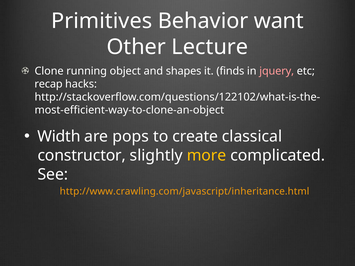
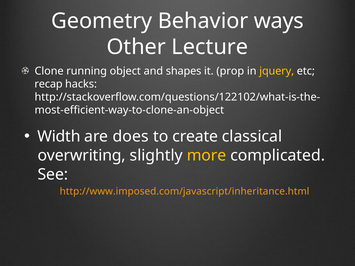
Primitives: Primitives -> Geometry (102, 21)
want: want -> ways (279, 21)
finds: finds -> prop (230, 71)
jquery colour: pink -> yellow (277, 71)
pops: pops -> does (131, 137)
constructor: constructor -> overwriting (82, 156)
http://www.crawling.com/javascript/inheritance.html: http://www.crawling.com/javascript/inheritance.html -> http://www.imposed.com/javascript/inheritance.html (185, 191)
